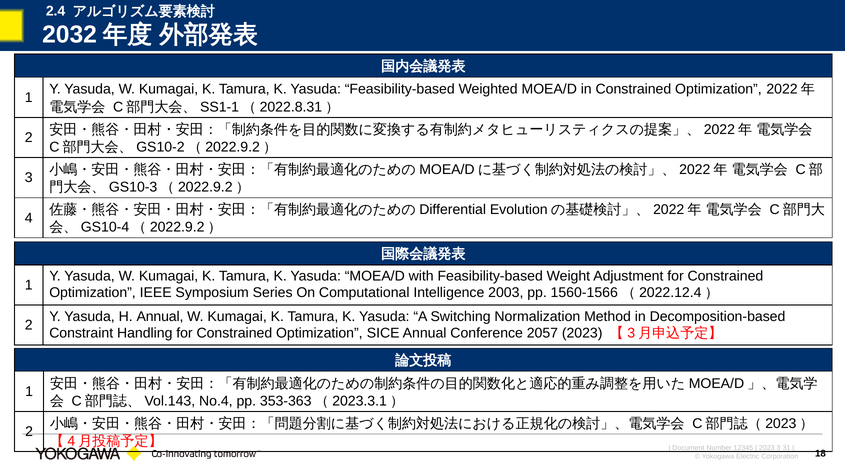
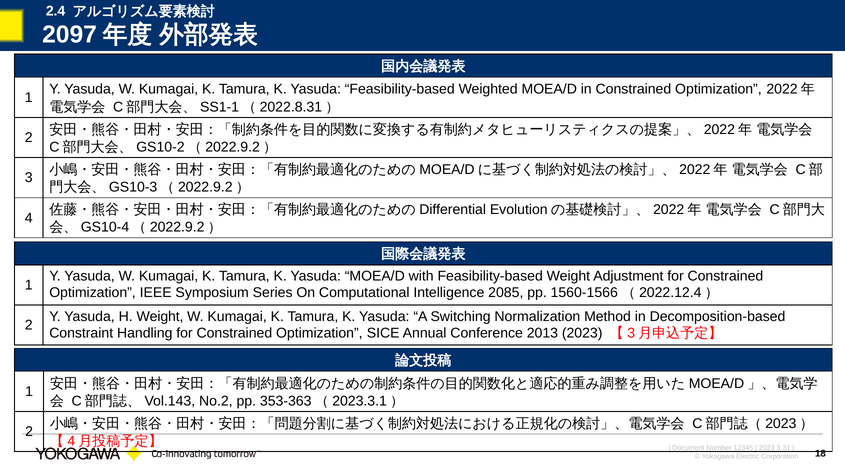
2032: 2032 -> 2097 (70, 35)
2003: 2003 -> 2085 (506, 293)
H Annual: Annual -> Weight (160, 317)
2057: 2057 -> 2013 (542, 333)
No.4: No.4 -> No.2 (216, 401)
